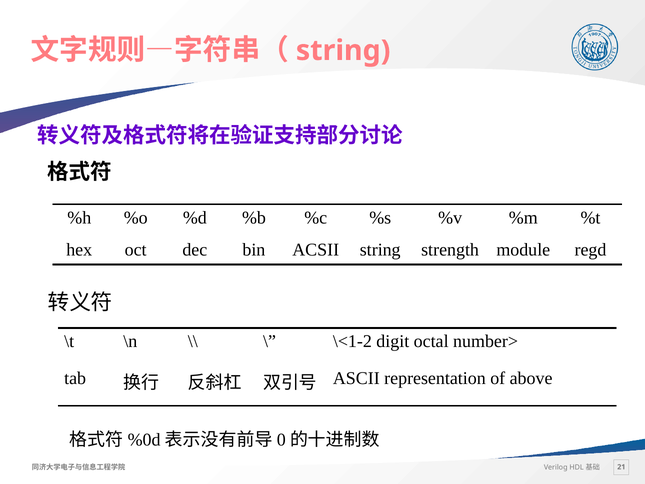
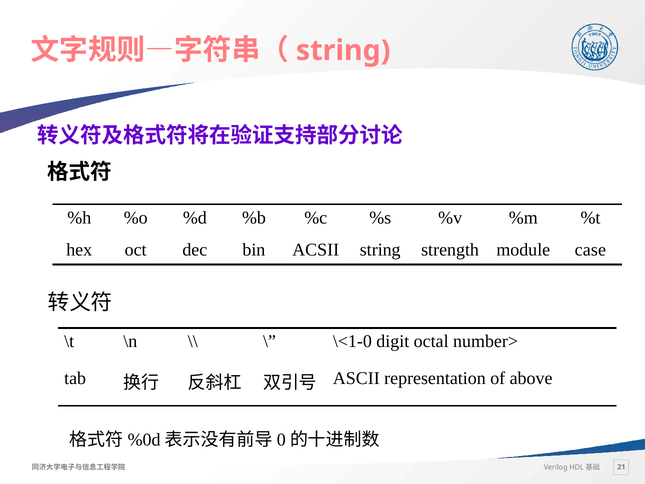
regd: regd -> case (590, 250)
\<1-2: \<1-2 -> \<1-0 (352, 341)
